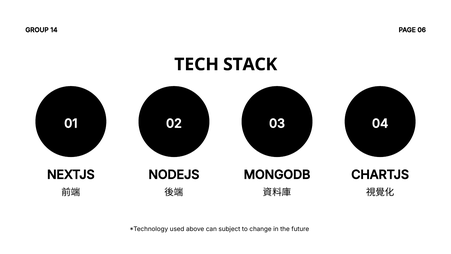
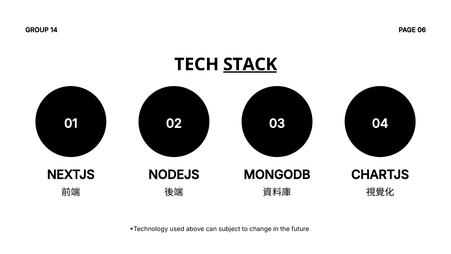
STACK underline: none -> present (250, 64)
